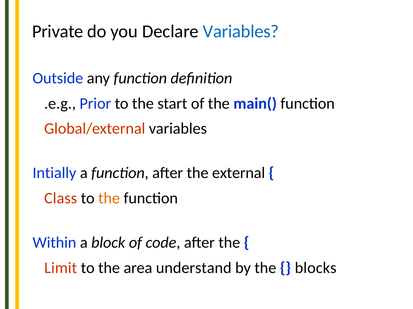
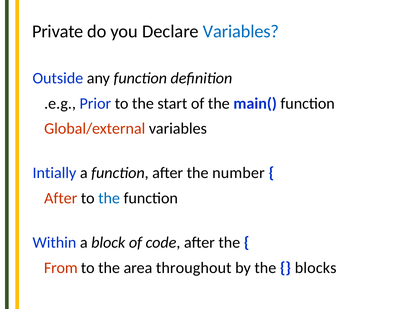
external: external -> number (238, 173)
Class: Class -> After (61, 199)
the colour: orange -> blue (109, 199)
Limit: Limit -> From (61, 268)
understand: understand -> throughout (194, 268)
